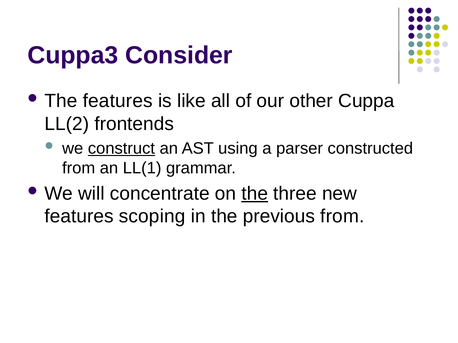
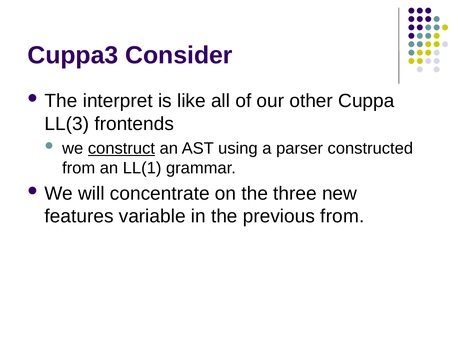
The features: features -> interpret (118, 101)
LL(2: LL(2 -> LL(3 (67, 124)
the underline: present -> none (255, 194)
scoping: scoping -> variable (152, 217)
